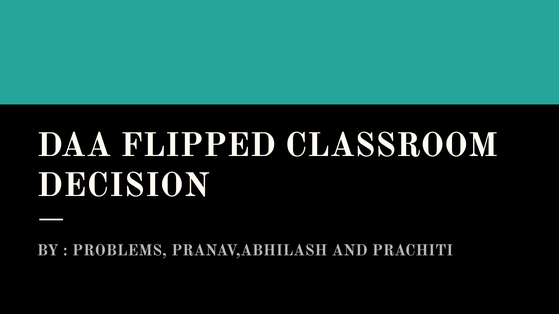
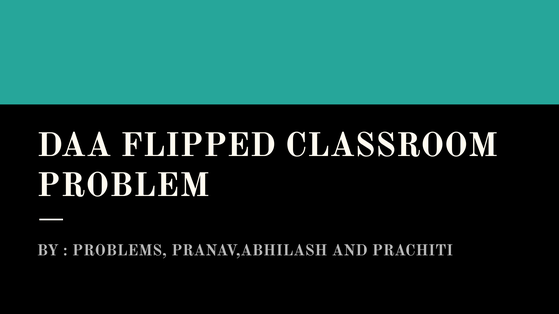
DECISION: DECISION -> PROBLEM (123, 186)
